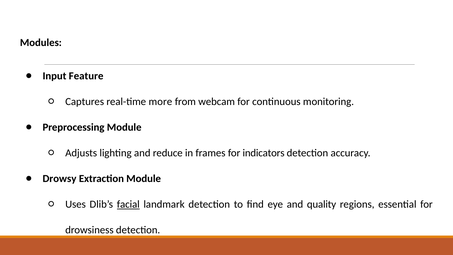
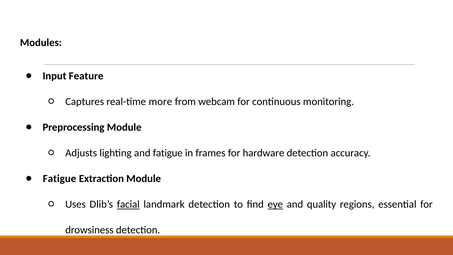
and reduce: reduce -> fatigue (168, 153)
indicators: indicators -> hardware (264, 153)
Drowsy: Drowsy -> Fatigue (59, 179)
eye underline: none -> present (275, 204)
